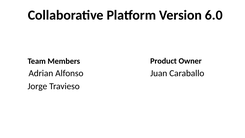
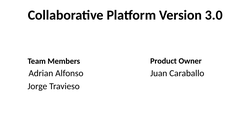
6.0: 6.0 -> 3.0 (214, 15)
